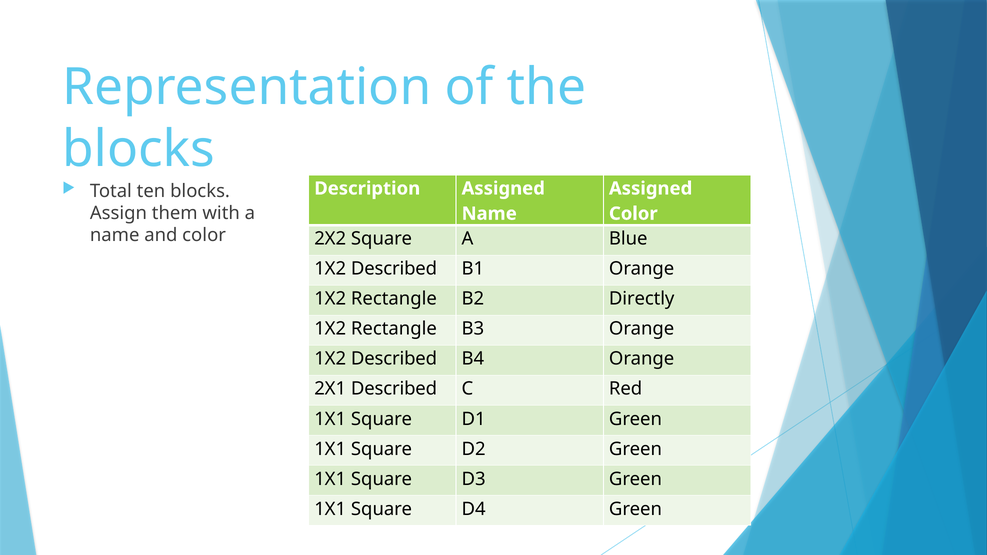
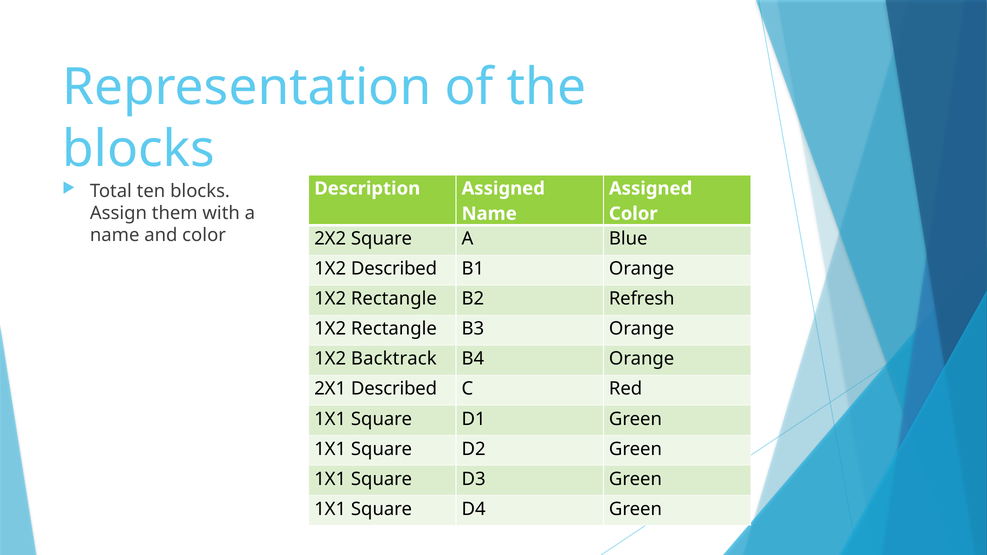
Directly: Directly -> Refresh (642, 299)
Described: Described -> Backtrack (394, 359)
